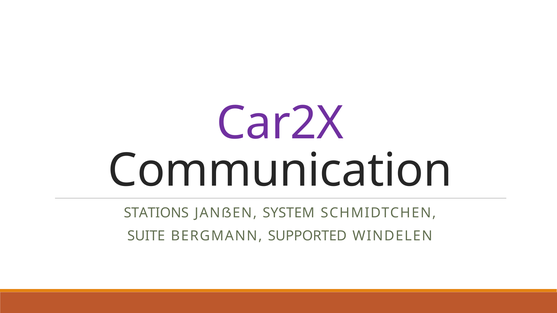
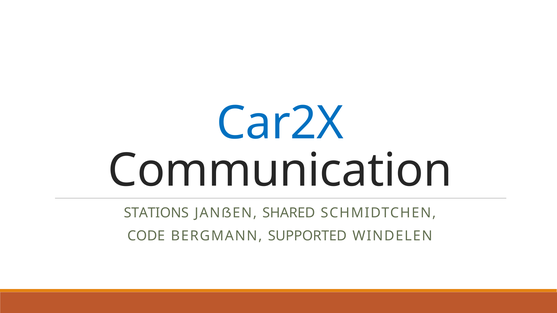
Car2X colour: purple -> blue (280, 123)
SYSTEM: SYSTEM -> SHARED (289, 213)
SUITE: SUITE -> CODE (146, 236)
